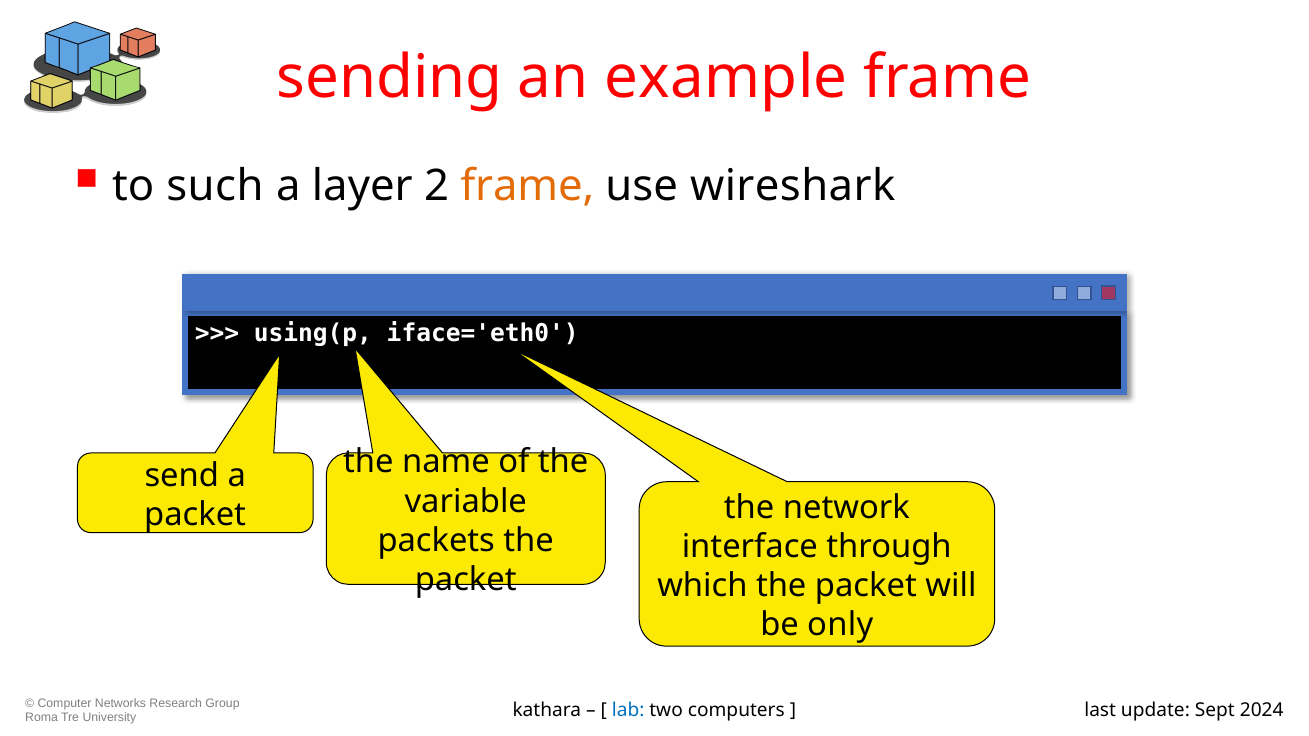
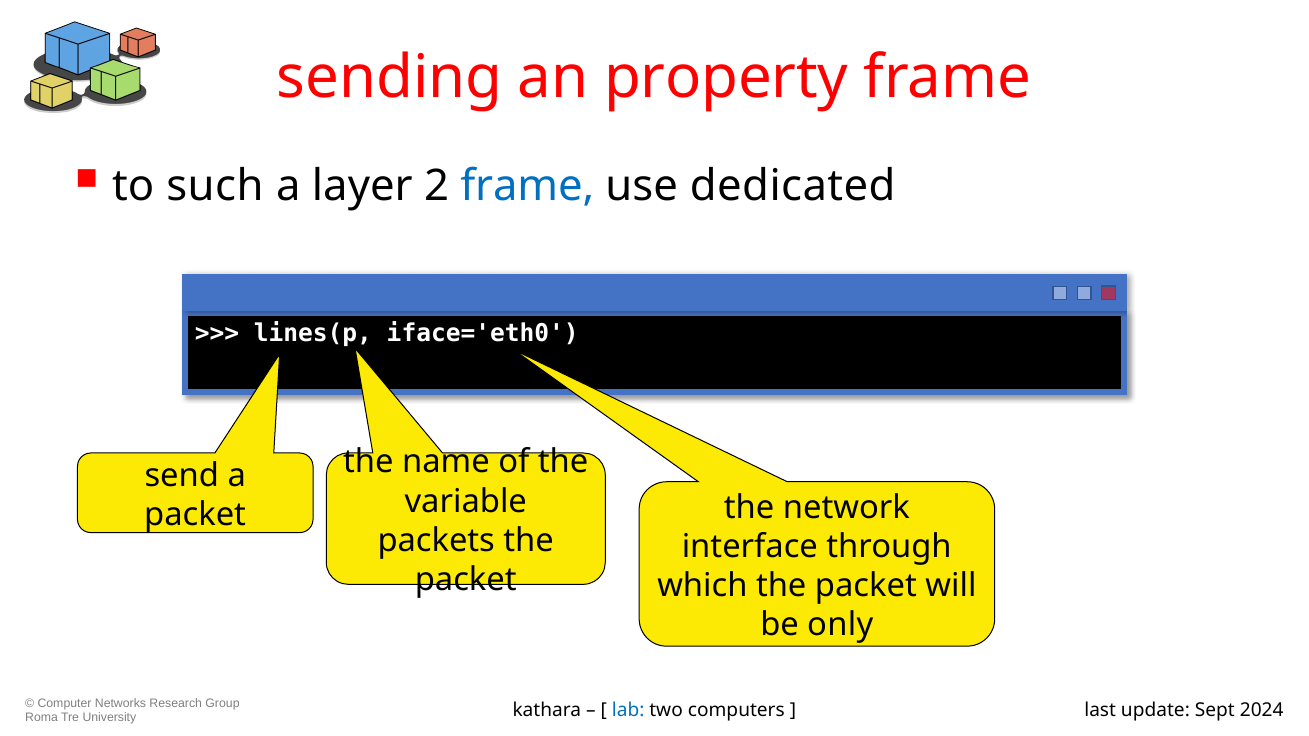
example: example -> property (726, 78)
frame colour: orange -> blue (527, 186)
wireshark: wireshark -> dedicated (793, 186)
using(p: using(p -> lines(p (313, 334)
